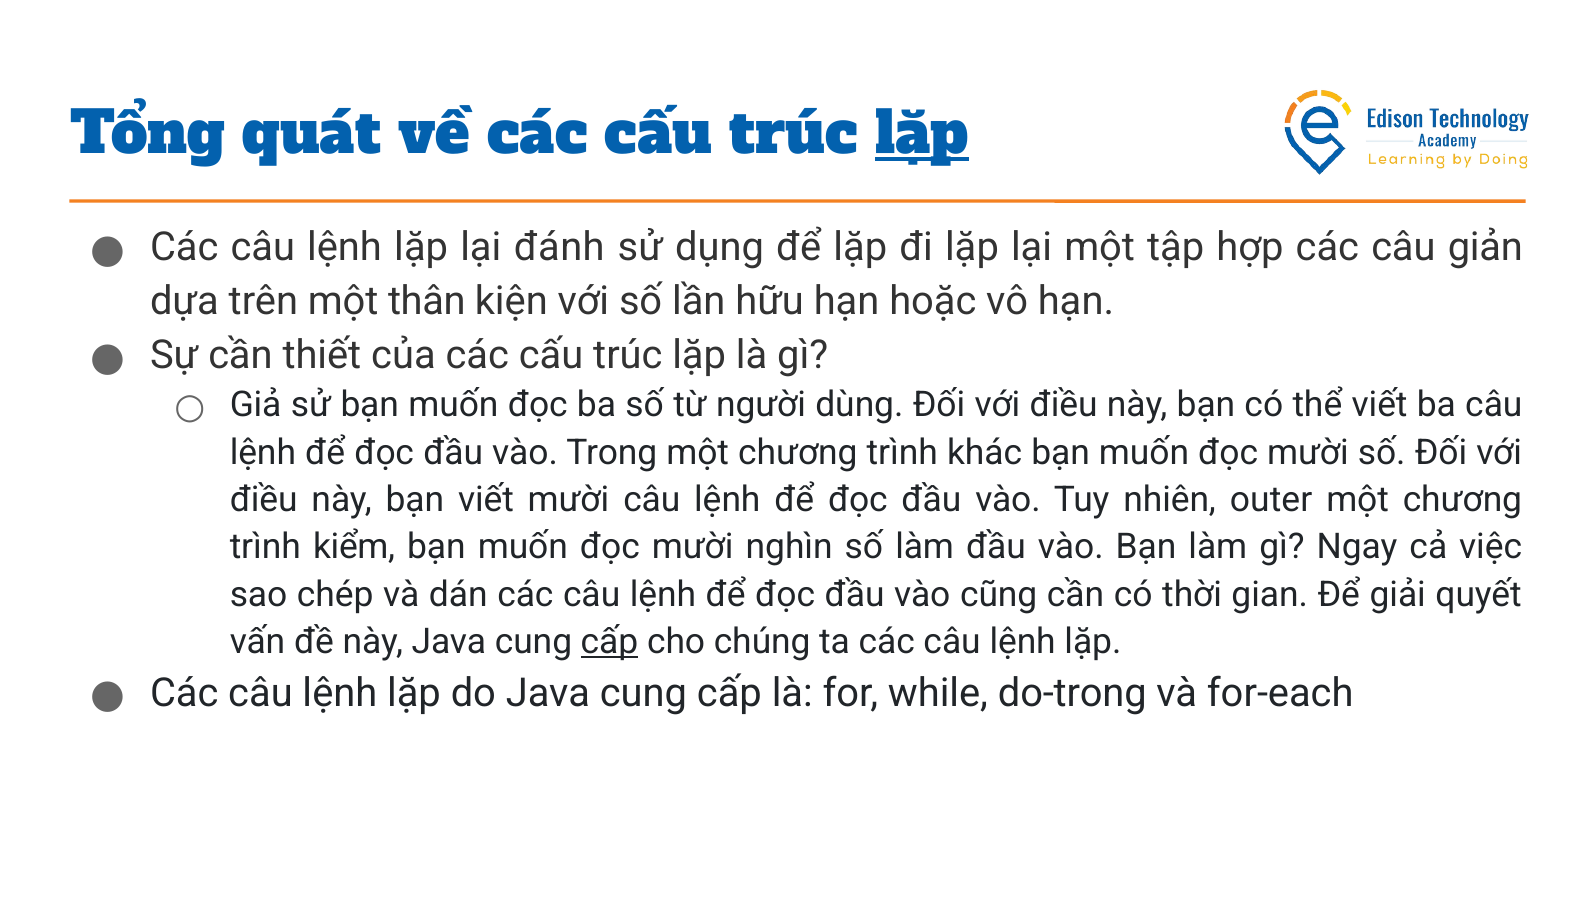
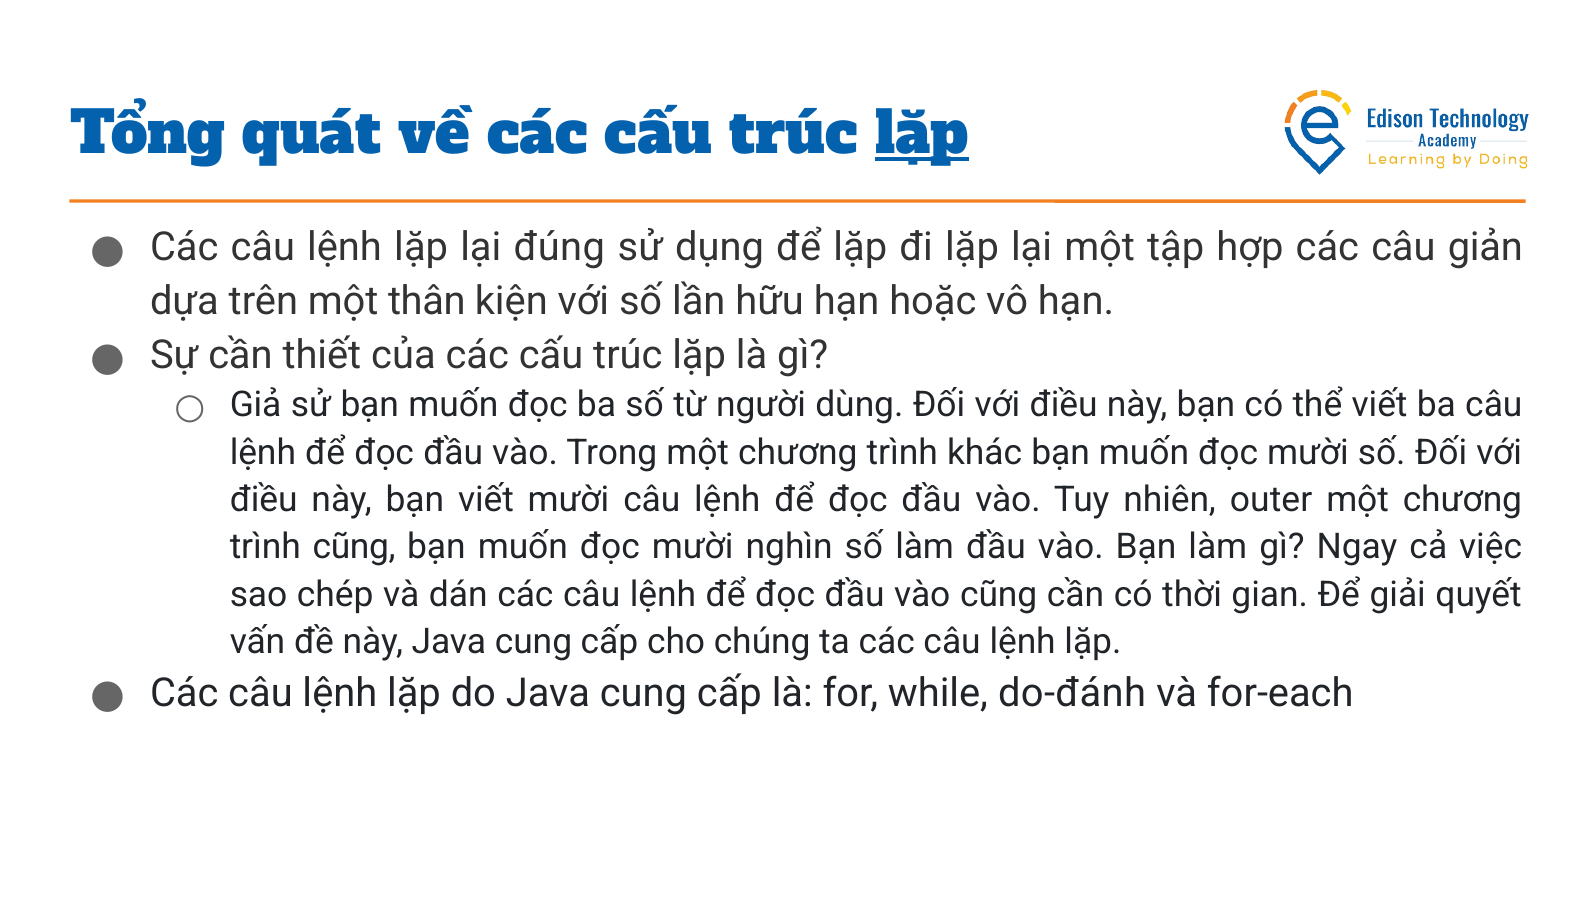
đánh: đánh -> đúng (559, 248)
trình kiểm: kiểm -> cũng (354, 547)
cấp underline: present -> none (609, 642)
do-trong: do-trong -> do-đánh (1072, 693)
